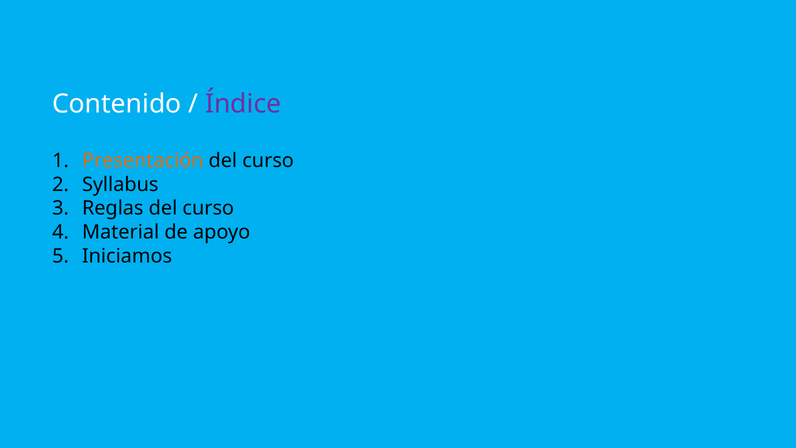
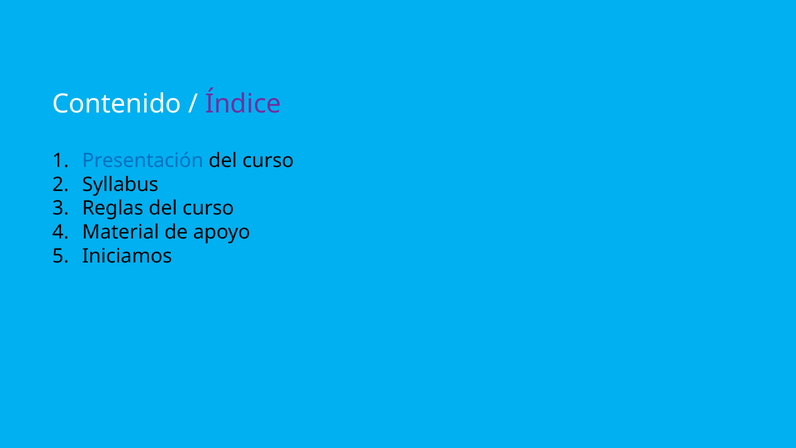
Presentación colour: orange -> blue (143, 160)
